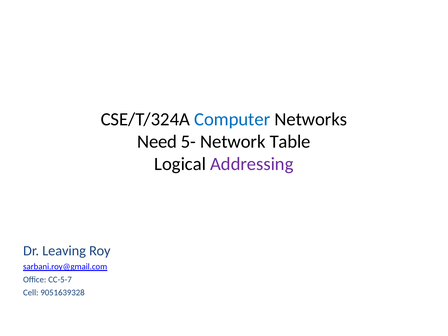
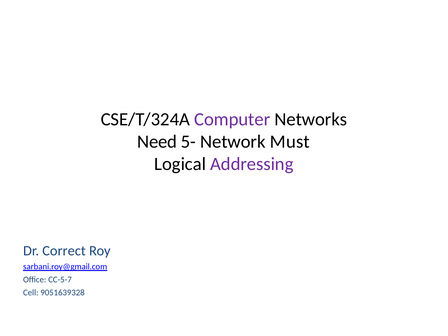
Computer colour: blue -> purple (232, 119)
Table: Table -> Must (290, 142)
Leaving: Leaving -> Correct (64, 251)
